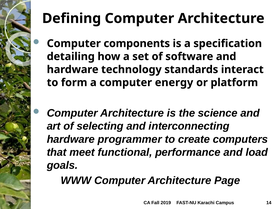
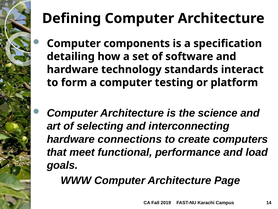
energy: energy -> testing (174, 82)
programmer: programmer -> connections (130, 139)
